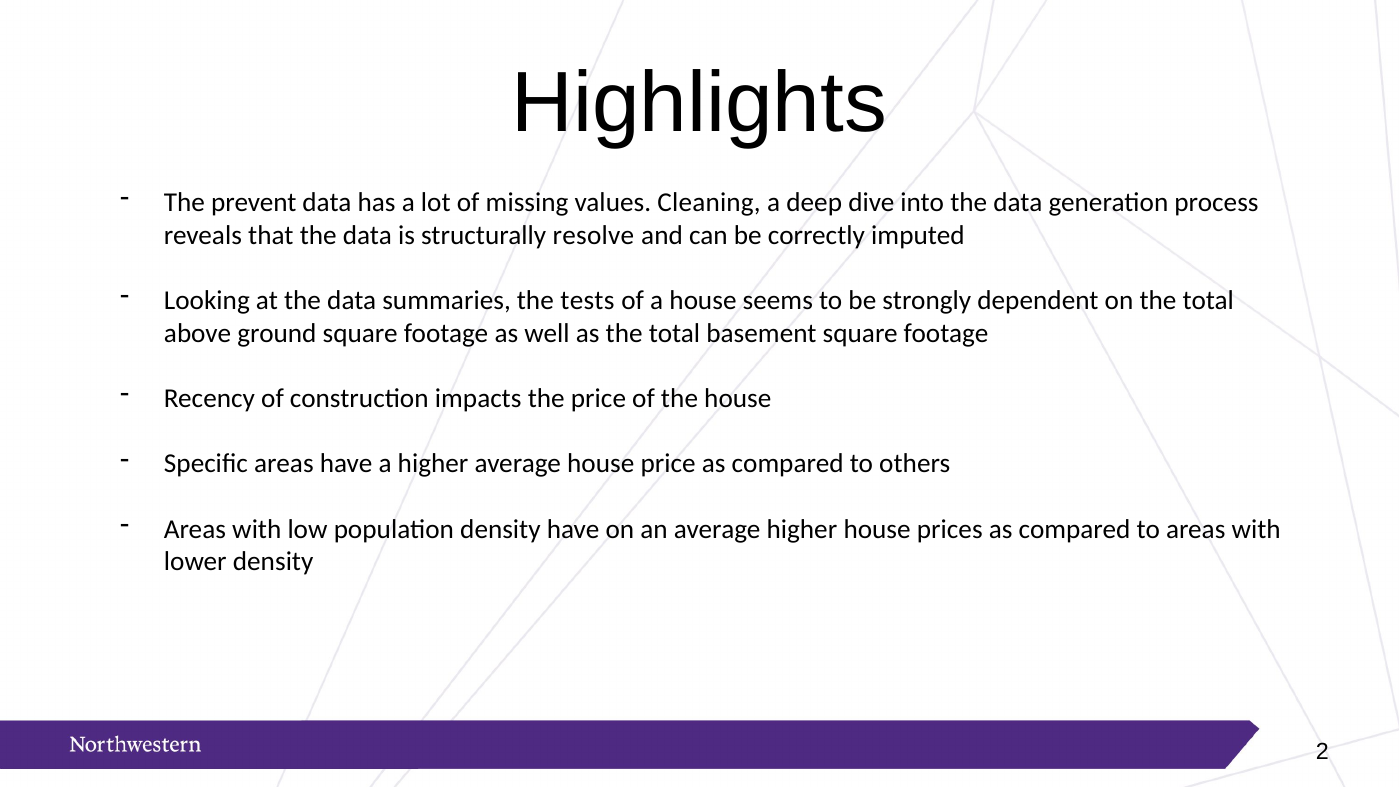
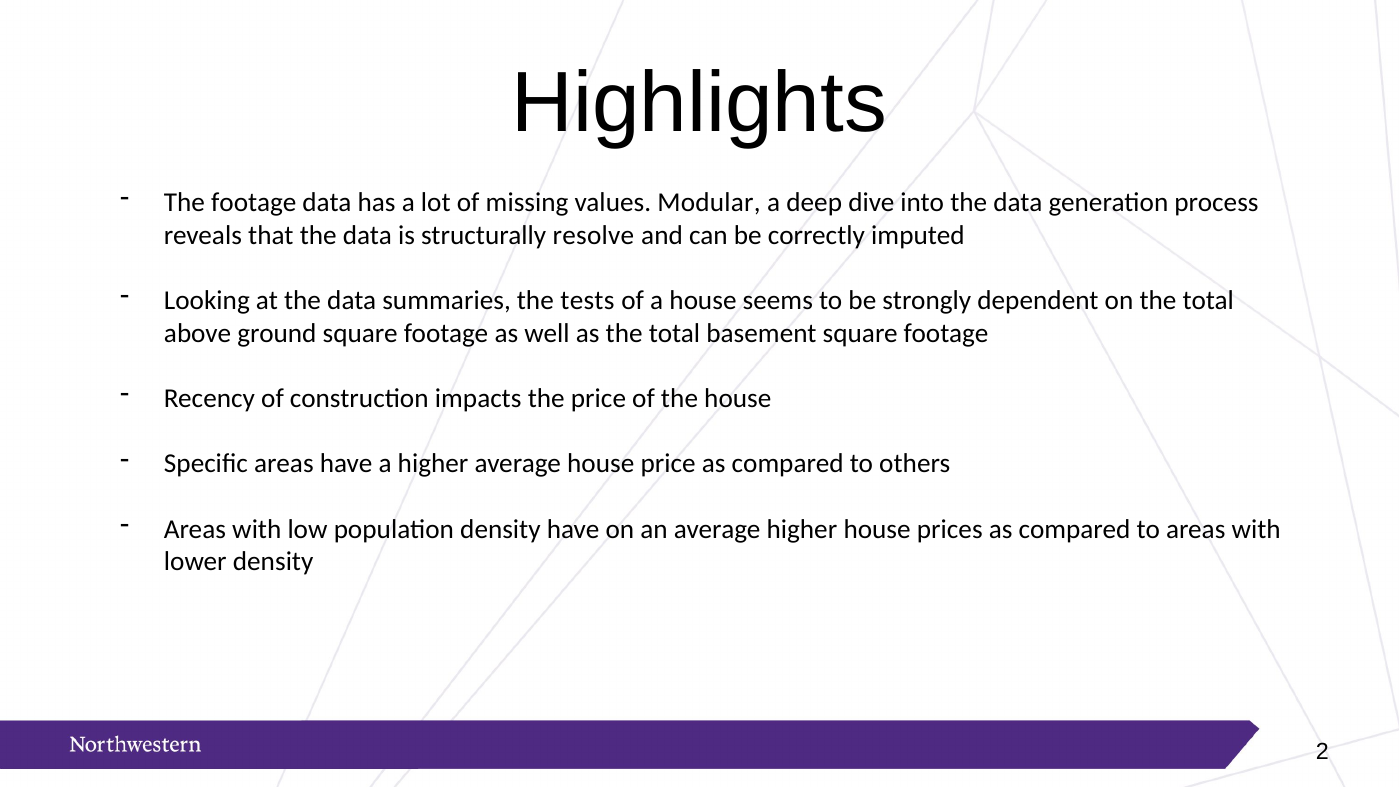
The prevent: prevent -> footage (254, 202)
Cleaning: Cleaning -> Modular (709, 202)
